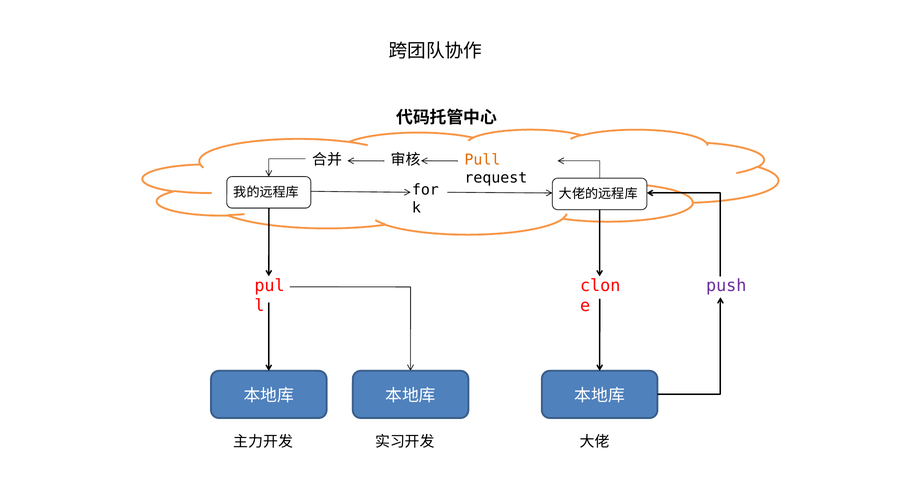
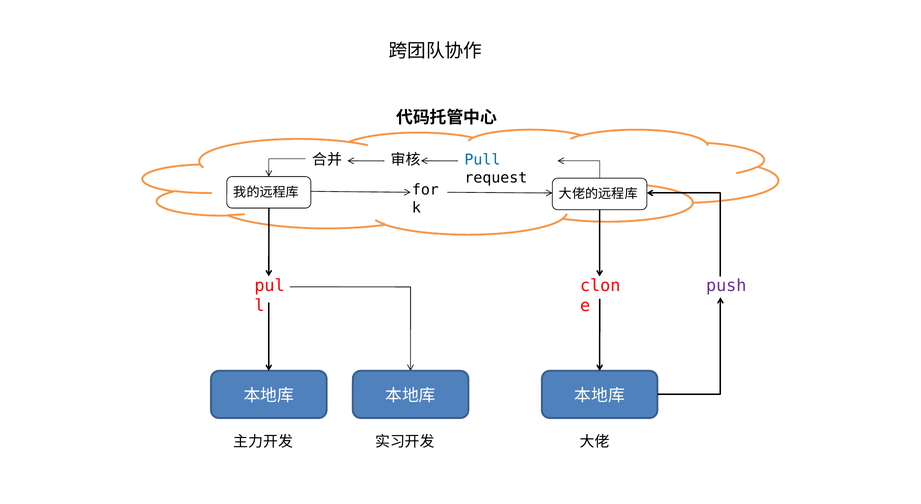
Pull colour: orange -> blue (482, 160)
